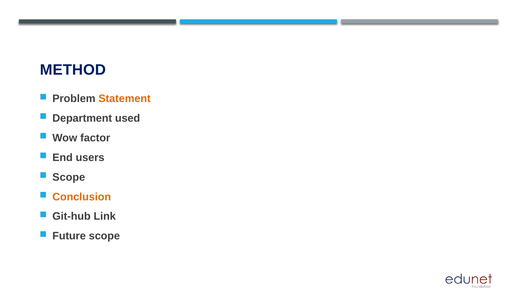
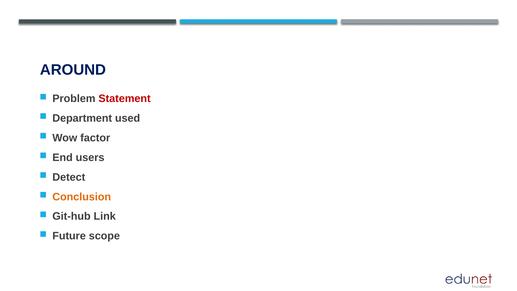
METHOD: METHOD -> AROUND (73, 70)
Statement colour: orange -> red (125, 99)
Scope: Scope -> Detect (69, 177)
